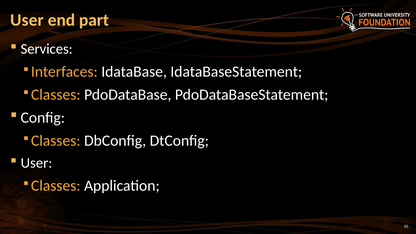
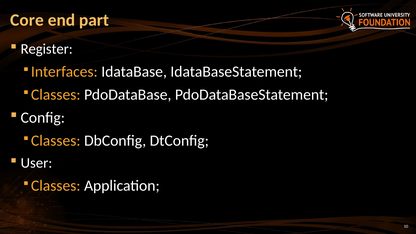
User: User -> Core (27, 20)
Services: Services -> Register (47, 49)
